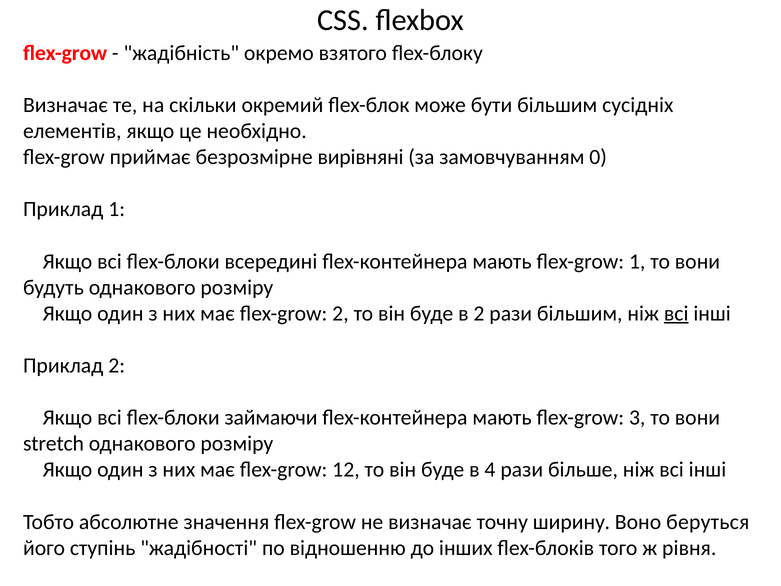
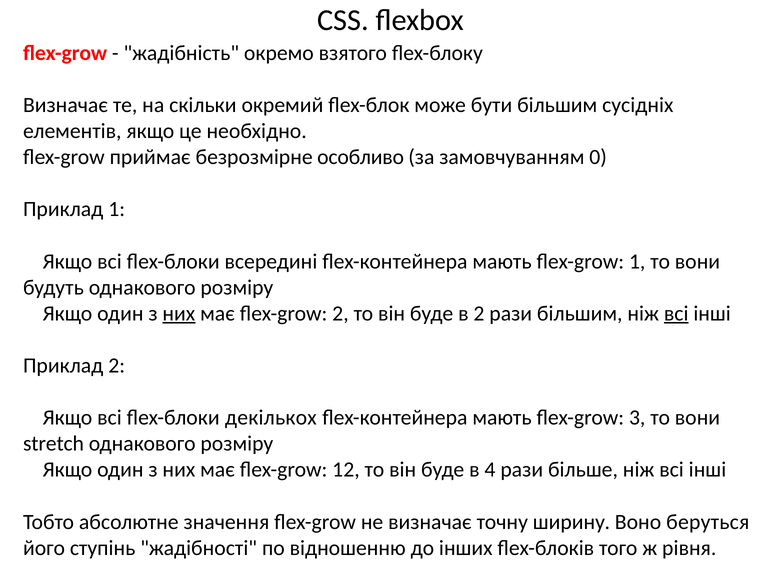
вирівняні: вирівняні -> особливо (361, 157)
них underline: none -> present (179, 313)
займаючи: займаючи -> декількох (271, 418)
